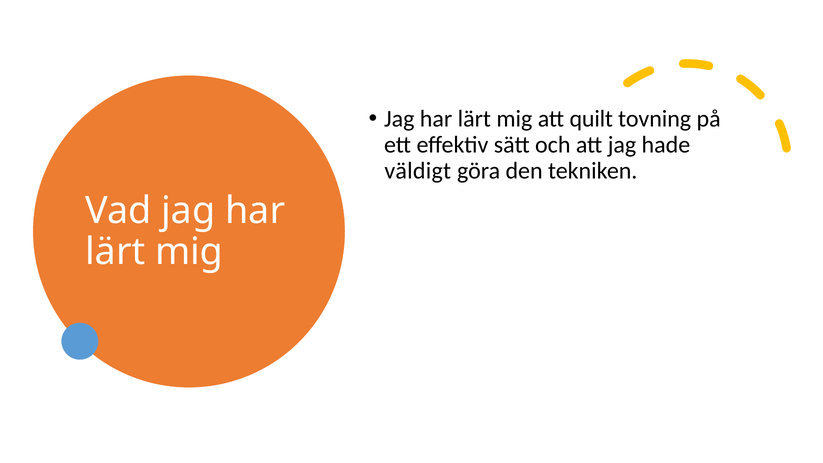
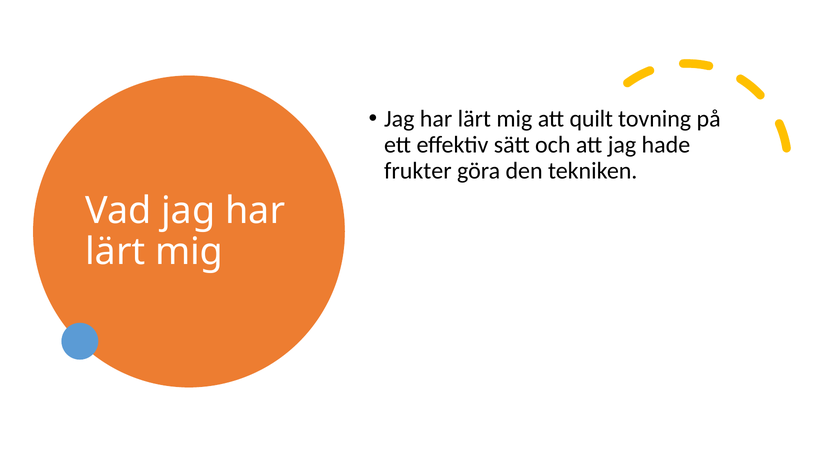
väldigt: väldigt -> frukter (418, 171)
